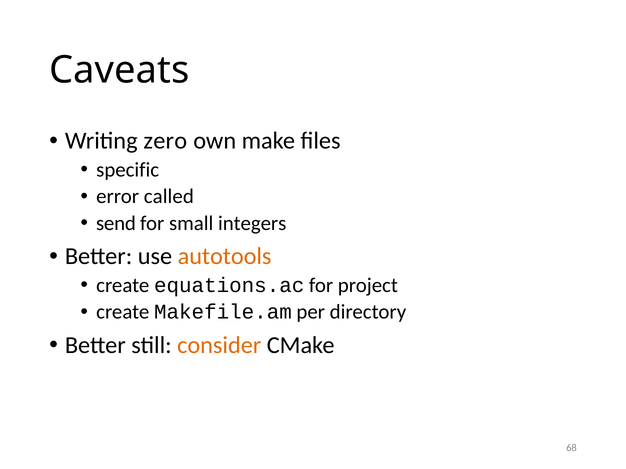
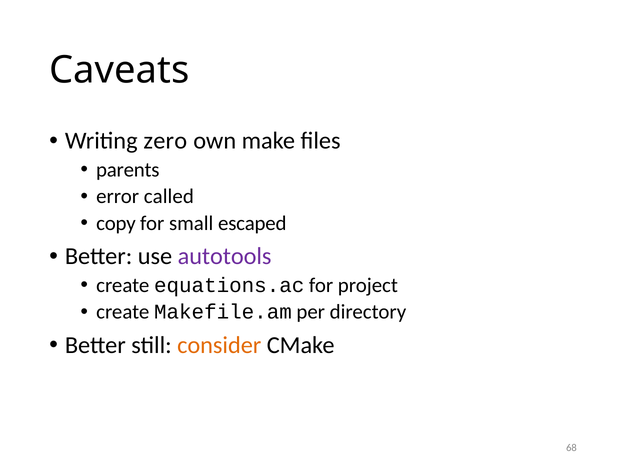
specific: specific -> parents (128, 170)
send: send -> copy (116, 224)
integers: integers -> escaped (252, 224)
autotools colour: orange -> purple (225, 257)
